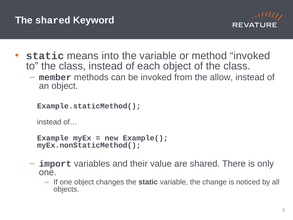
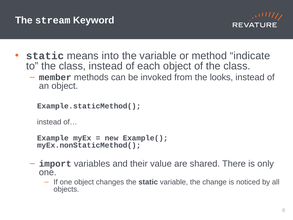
The shared: shared -> stream (53, 20)
method invoked: invoked -> indicate (250, 56)
allow: allow -> looks (221, 77)
